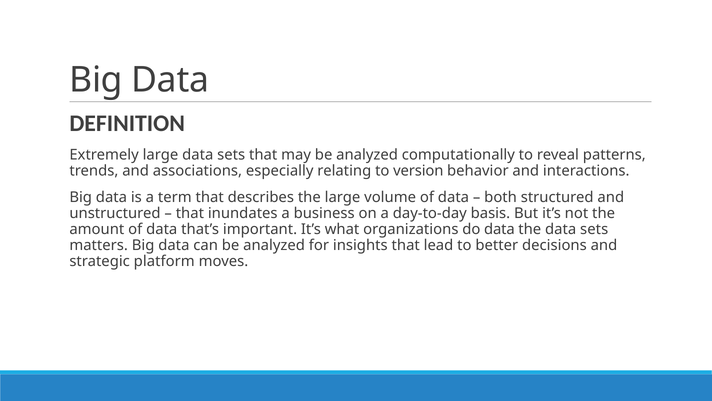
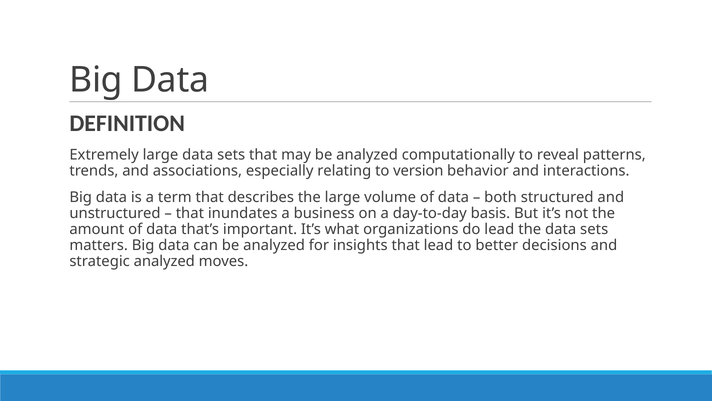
do data: data -> lead (499, 229)
strategic platform: platform -> analyzed (164, 261)
